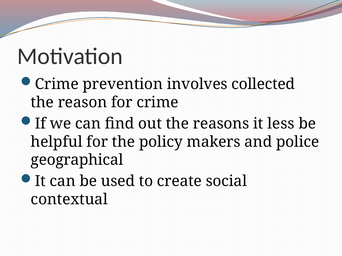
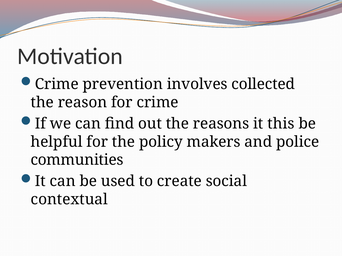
less: less -> this (281, 124)
geographical: geographical -> communities (77, 160)
